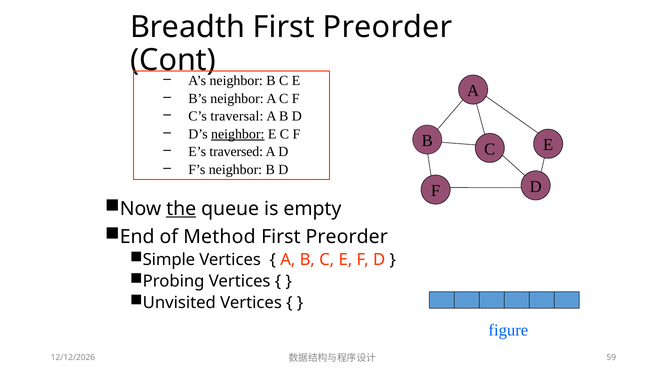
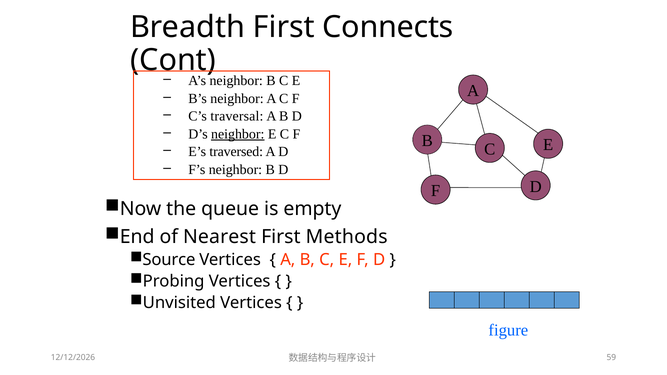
Breadth First Preorder: Preorder -> Connects (388, 27)
the underline: present -> none (181, 209)
Method: Method -> Nearest (219, 237)
Preorder: Preorder -> Methods (347, 237)
Simple: Simple -> Source (169, 260)
